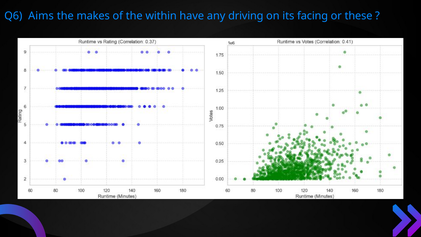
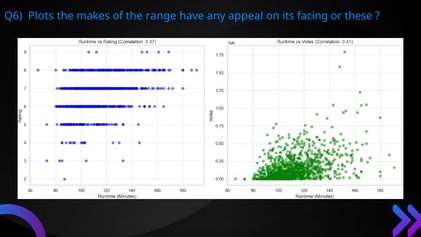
Aims: Aims -> Plots (41, 16)
within: within -> range (161, 16)
driving: driving -> appeal (246, 16)
